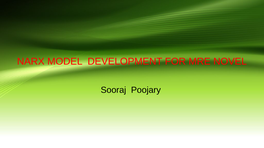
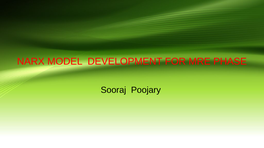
NOVEL: NOVEL -> PHASE (230, 62)
